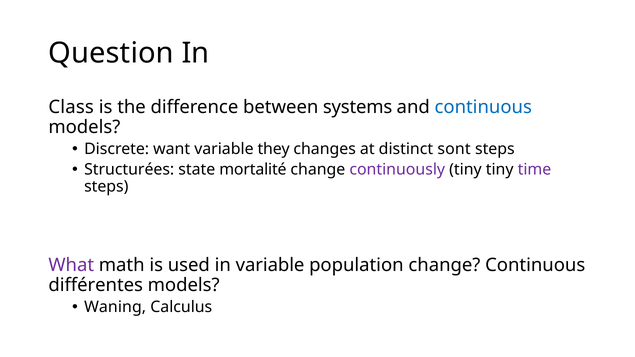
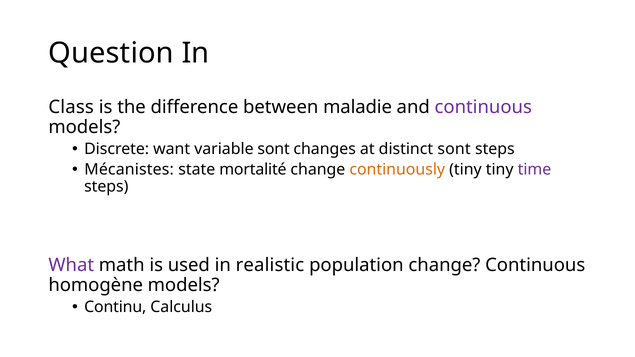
systems: systems -> maladie (358, 107)
continuous colour: blue -> purple (483, 107)
variable they: they -> sont (274, 149)
Structurées: Structurées -> Mécanistes (129, 170)
continuously colour: purple -> orange (397, 170)
in variable: variable -> realistic (270, 265)
différentes: différentes -> homogène (96, 285)
Waning: Waning -> Continu (115, 307)
